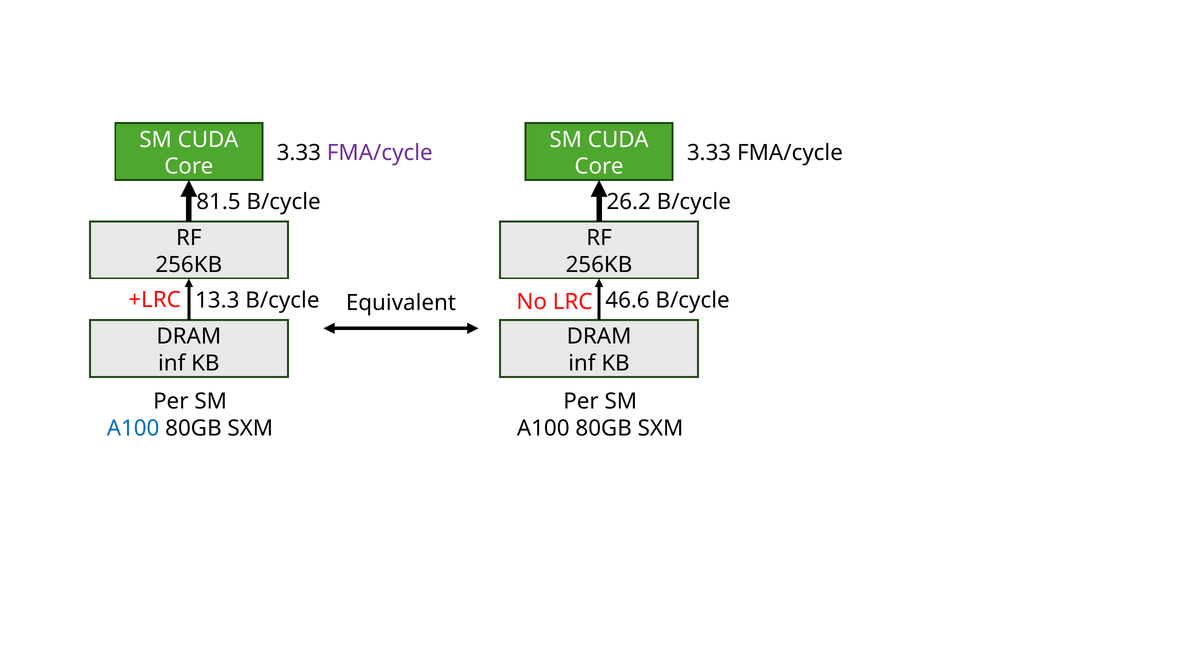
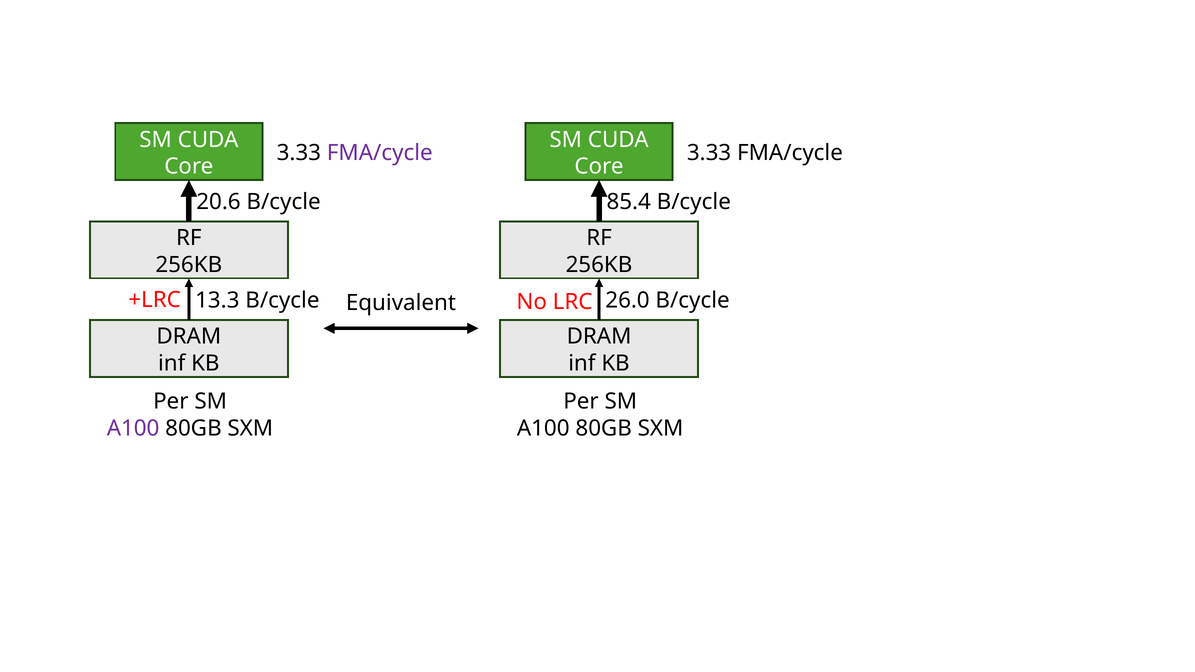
81.5: 81.5 -> 20.6 (218, 202)
26.2: 26.2 -> 85.4 (629, 202)
46.6: 46.6 -> 26.0 (628, 300)
A100 colour: blue -> purple (133, 428)
